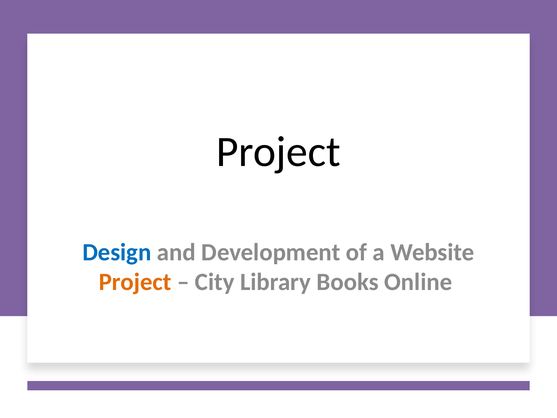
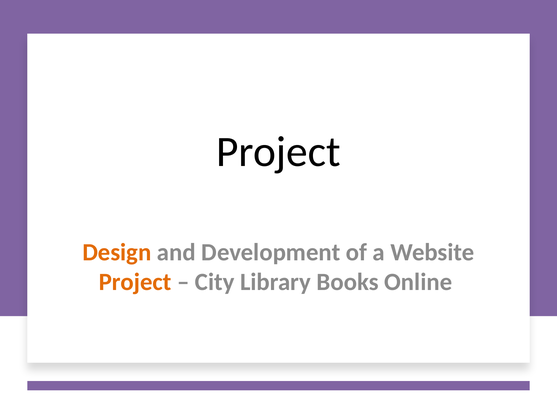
Design colour: blue -> orange (117, 252)
